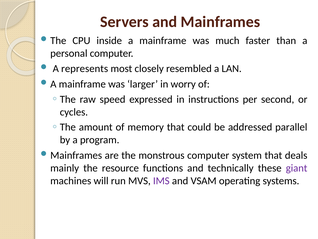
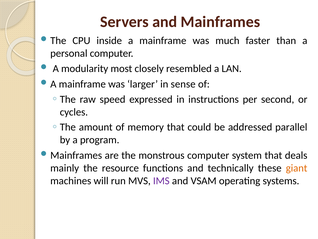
represents: represents -> modularity (85, 69)
worry: worry -> sense (183, 84)
giant colour: purple -> orange (297, 168)
